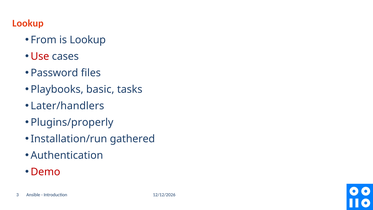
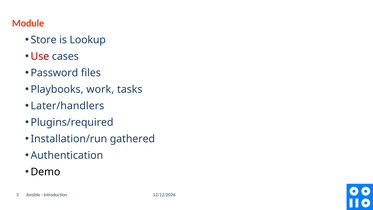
Lookup: Lookup -> Module (28, 23)
From: From -> Store (44, 40)
basic: basic -> work (100, 89)
Plugins/properly: Plugins/properly -> Plugins/required (72, 122)
Demo colour: red -> black (45, 172)
